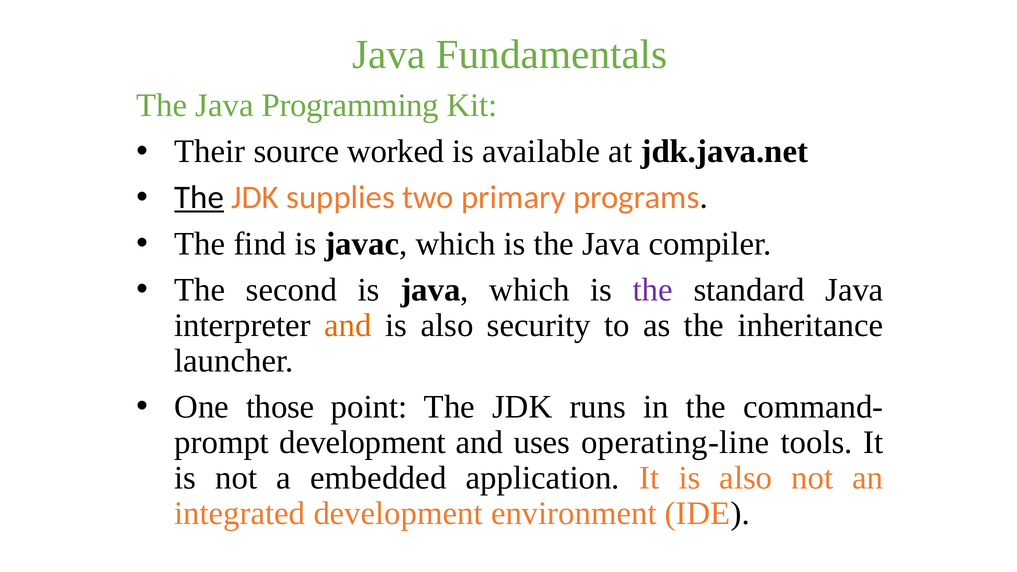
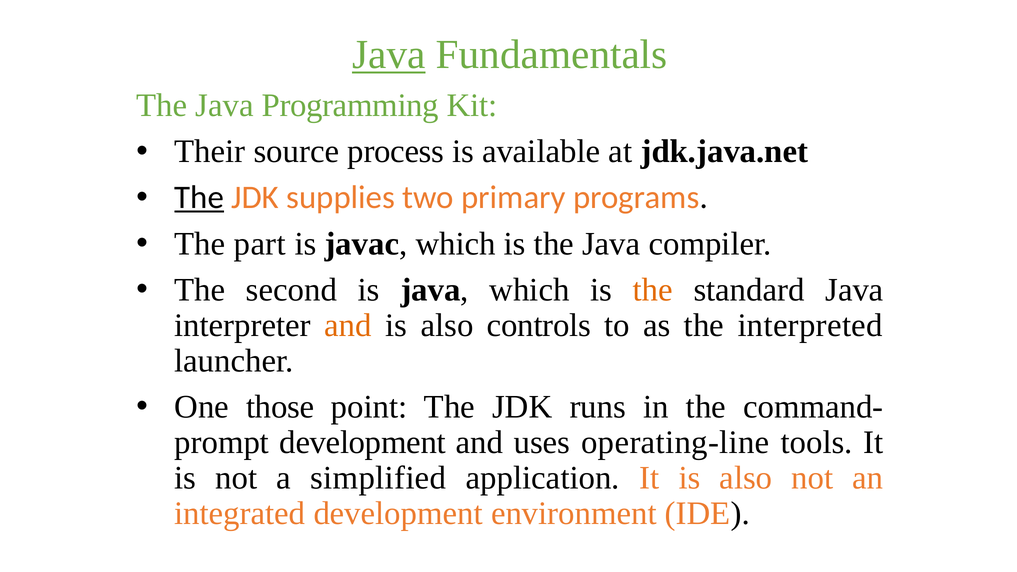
Java underline: none -> present (389, 55)
worked: worked -> process (396, 152)
find: find -> part (260, 244)
the colour: purple -> orange (653, 290)
security: security -> controls (539, 325)
inheritance: inheritance -> interpreted (810, 325)
embedded: embedded -> simplified (378, 478)
